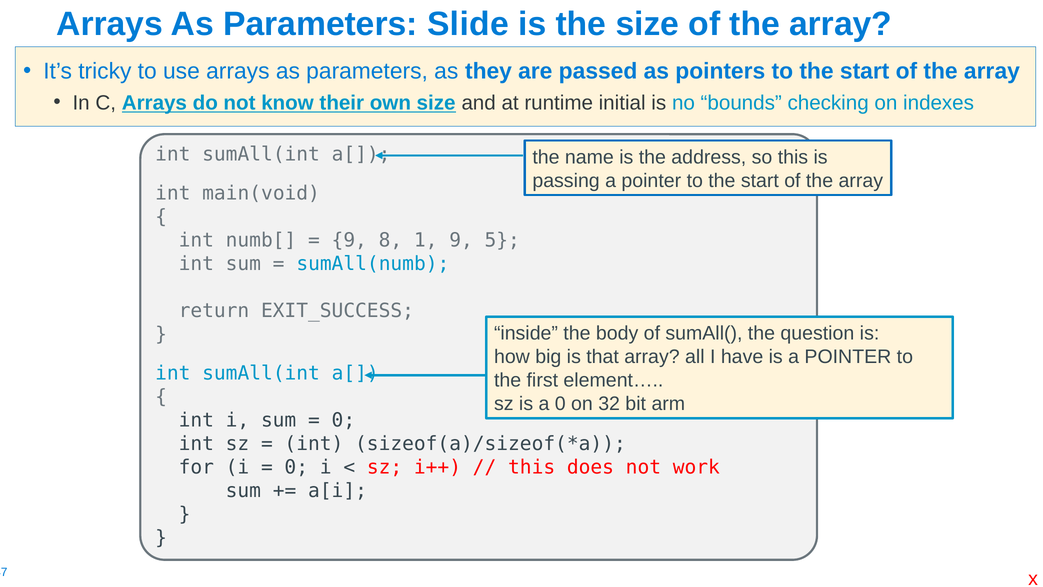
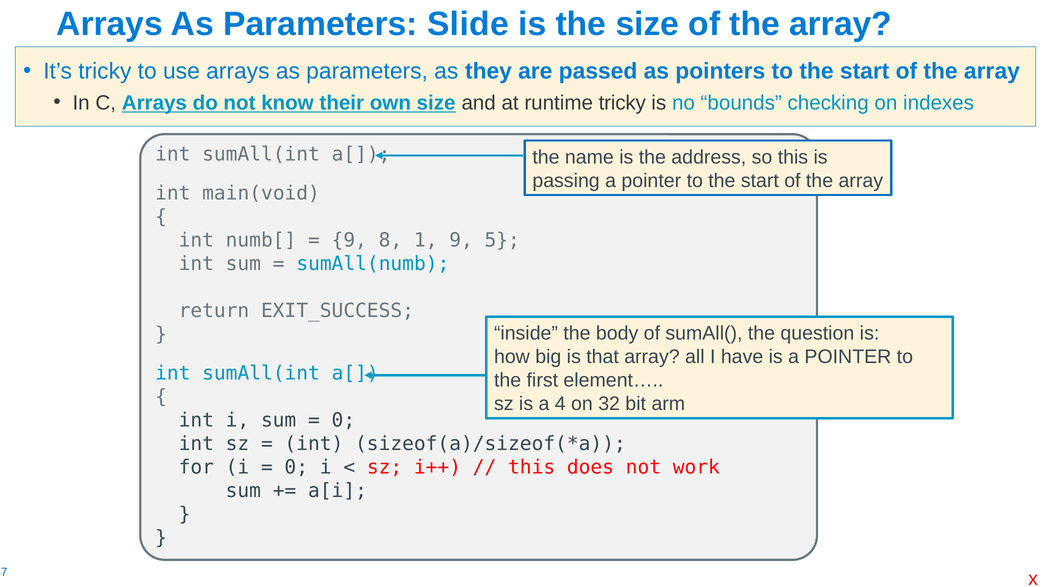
runtime initial: initial -> tricky (622, 103)
a 0: 0 -> 4 (560, 404)
